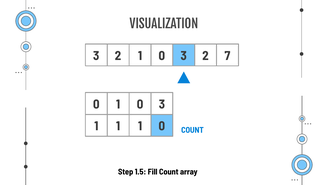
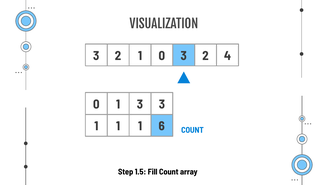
7: 7 -> 4 (228, 56)
0 1 0: 0 -> 3 (140, 104)
1 1 0: 0 -> 6 (162, 126)
